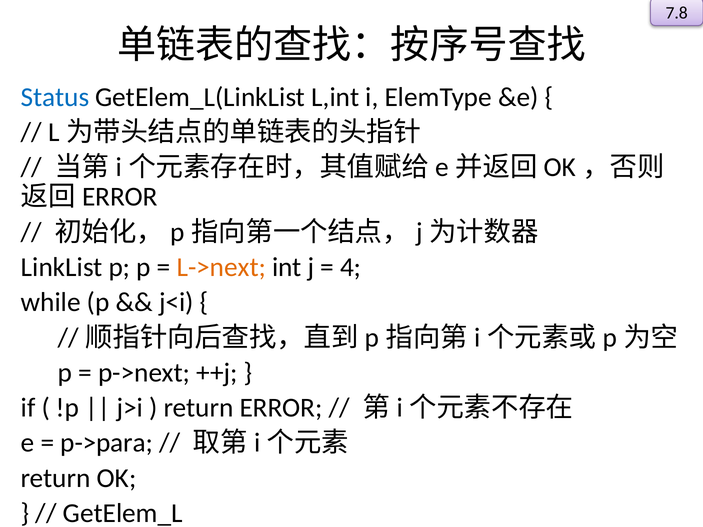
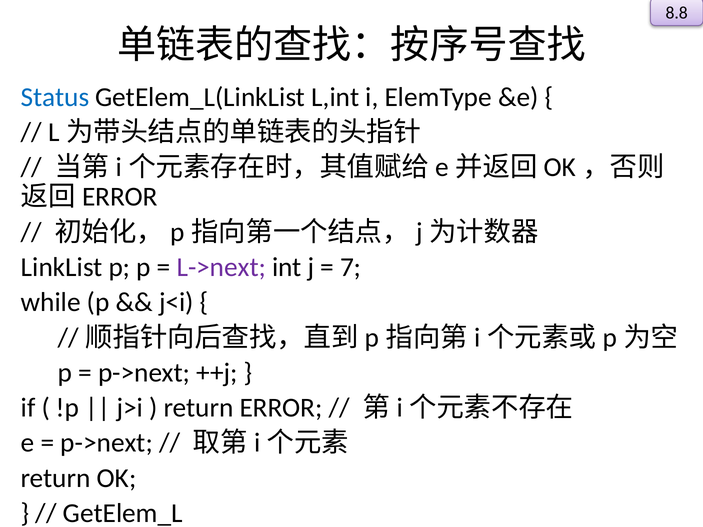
7.8: 7.8 -> 8.8 (677, 13)
L->next colour: orange -> purple (221, 267)
4: 4 -> 7 (351, 267)
p->para: p->para -> p->next (107, 443)
